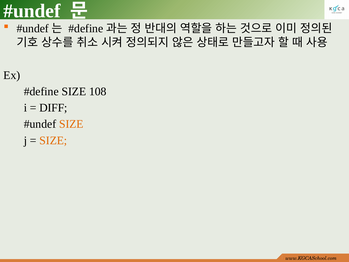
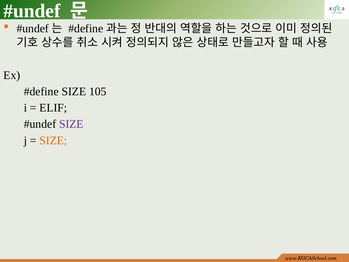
108: 108 -> 105 (98, 91)
DIFF: DIFF -> ELIF (53, 108)
SIZE colour: orange -> purple (71, 124)
